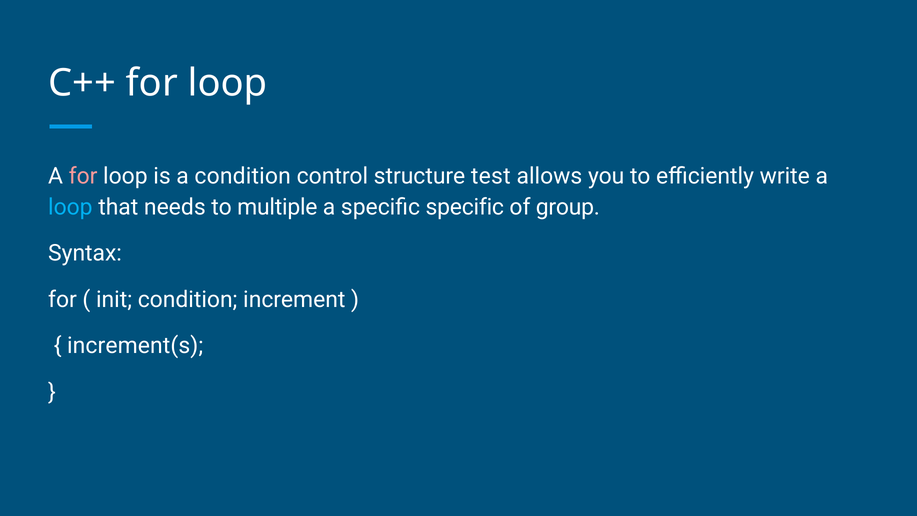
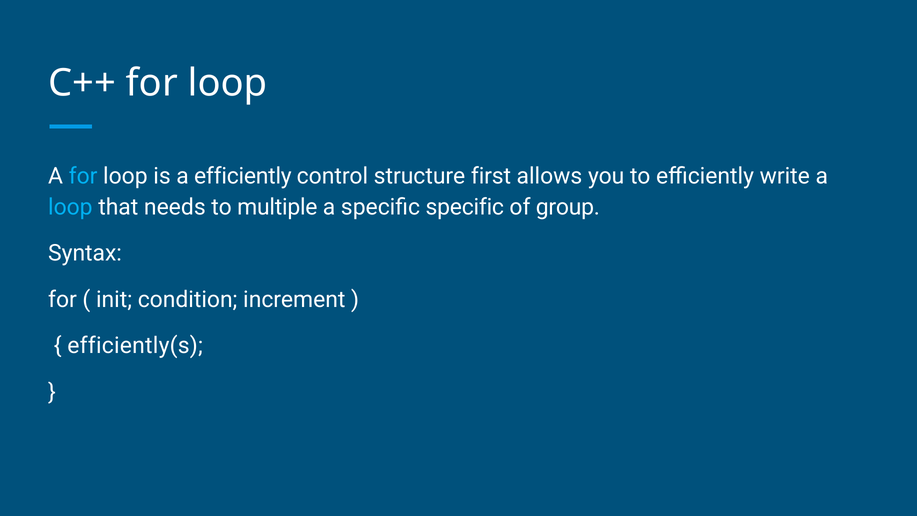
for colour: pink -> light blue (83, 176)
a condition: condition -> efficiently (243, 176)
test: test -> first (491, 176)
increment(s: increment(s -> efficiently(s (135, 346)
